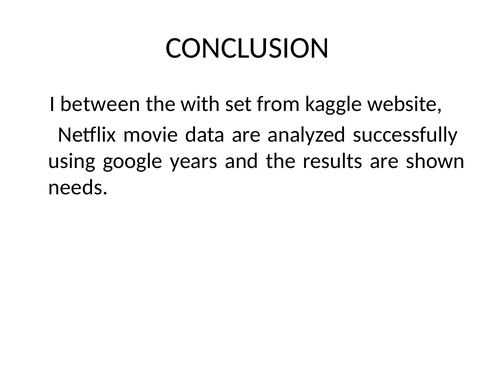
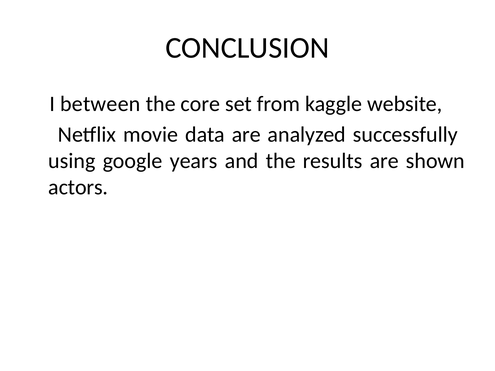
with: with -> core (200, 104)
needs: needs -> actors (78, 187)
